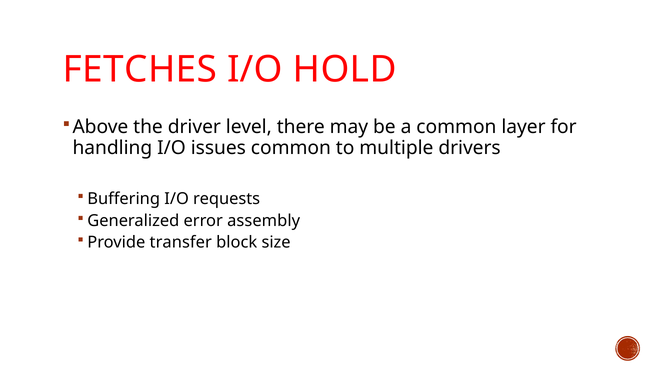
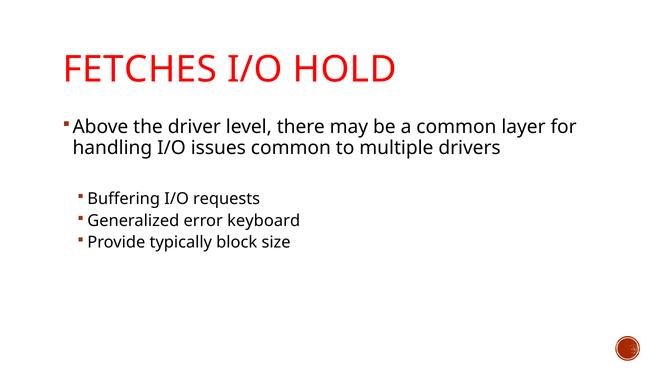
assembly: assembly -> keyboard (264, 221)
transfer: transfer -> typically (181, 243)
